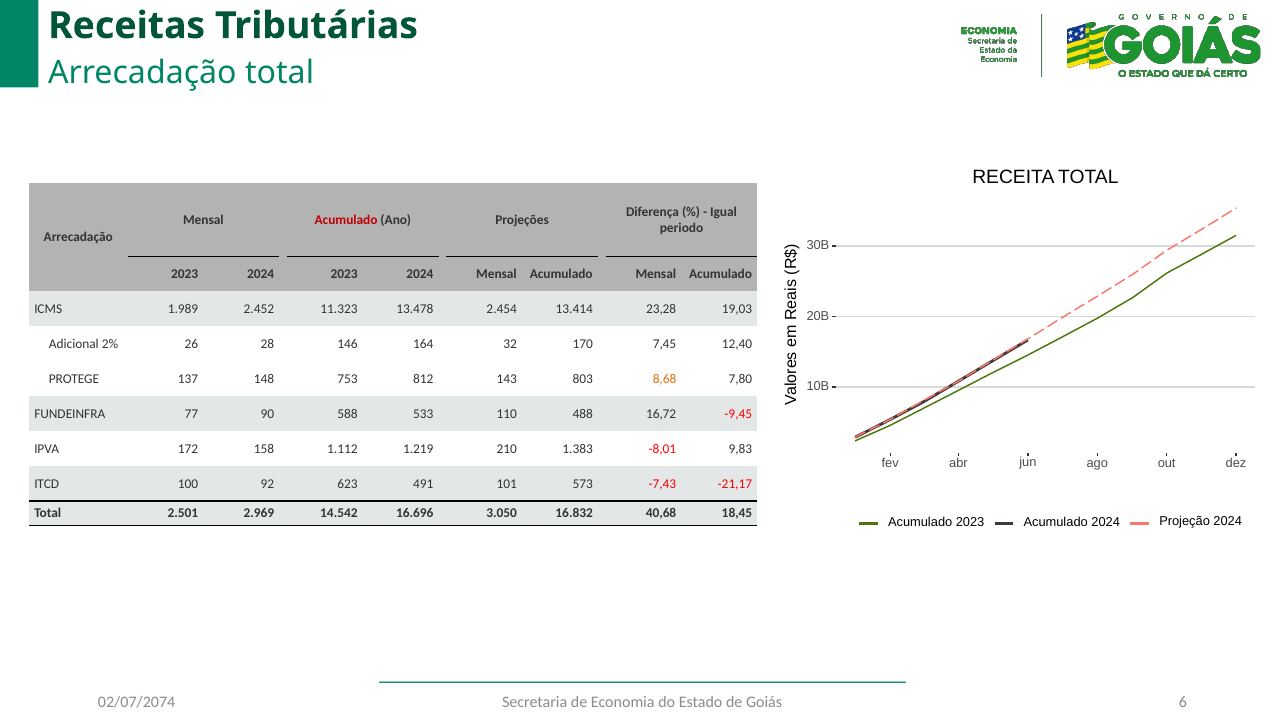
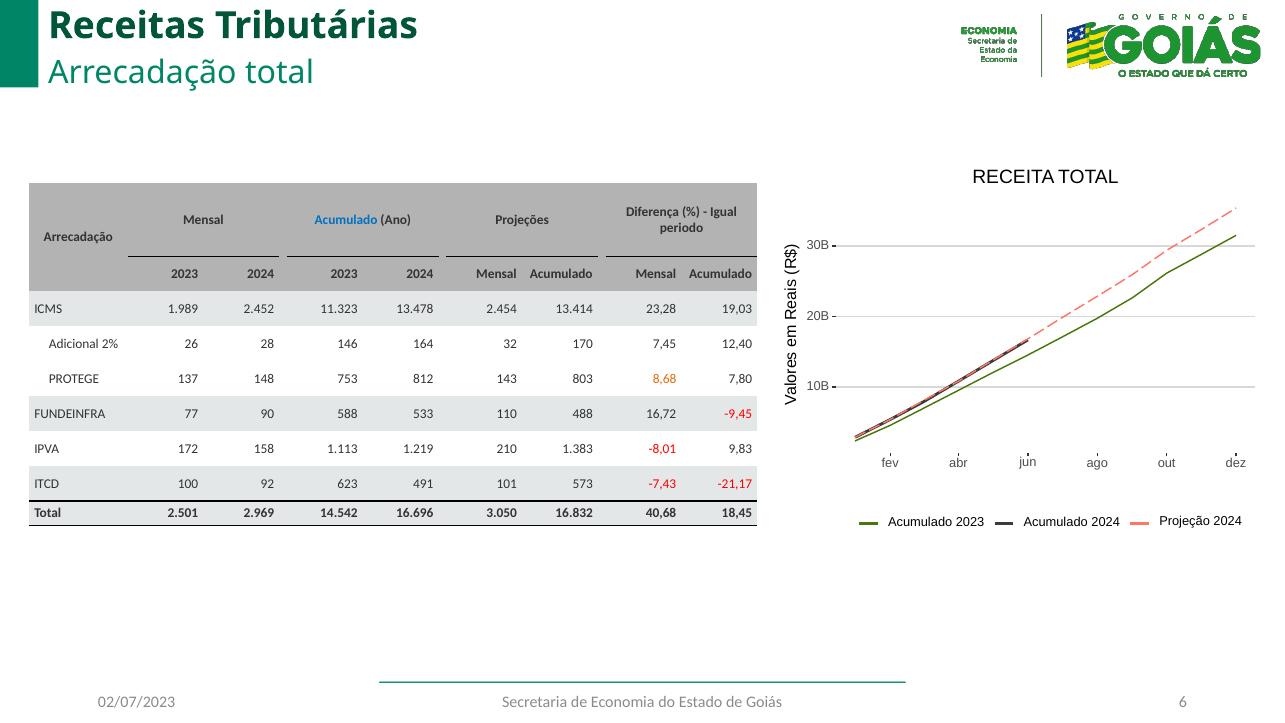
Acumulado colour: red -> blue (346, 220)
1.112: 1.112 -> 1.113 (342, 449)
02/07/2074: 02/07/2074 -> 02/07/2023 (137, 702)
